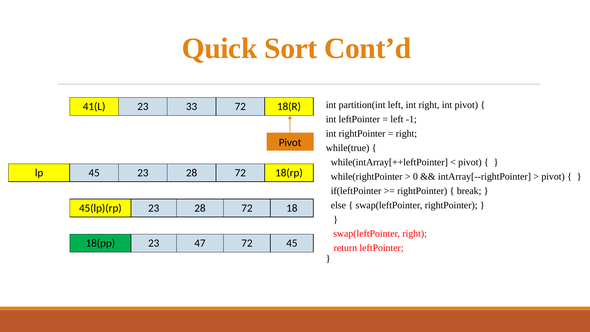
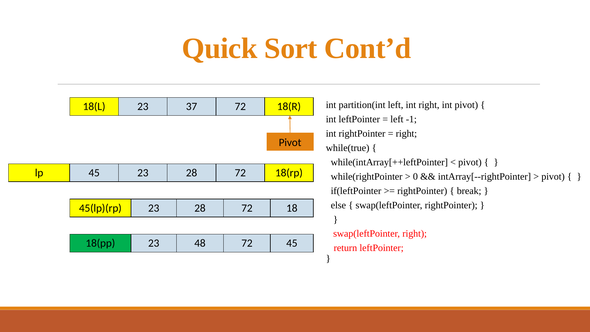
41(L: 41(L -> 18(L (94, 107)
33: 33 -> 37 (192, 107)
47: 47 -> 48 (200, 243)
